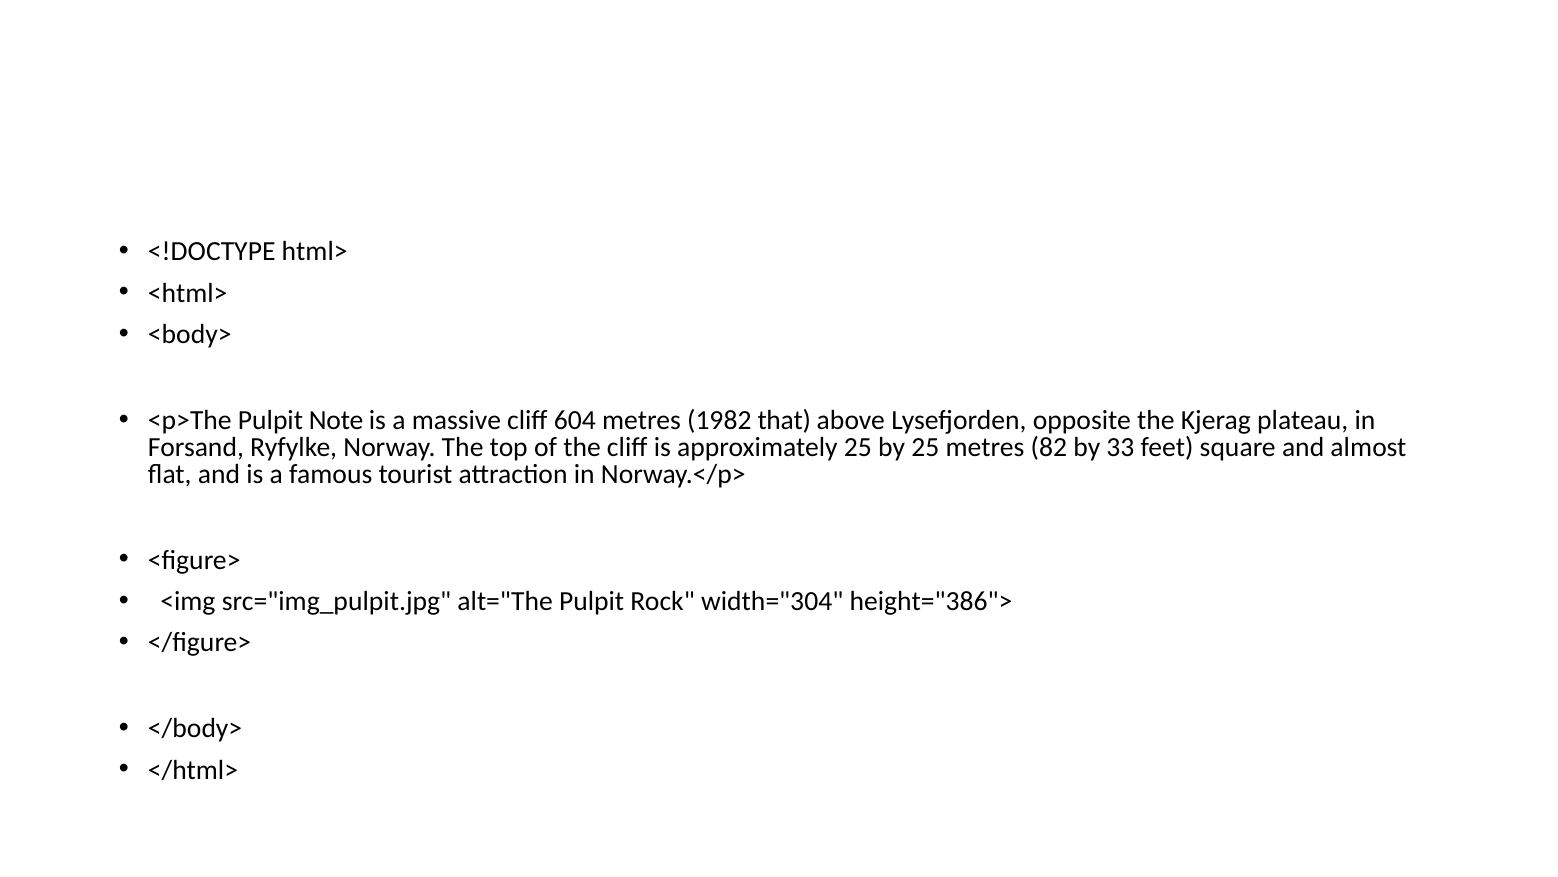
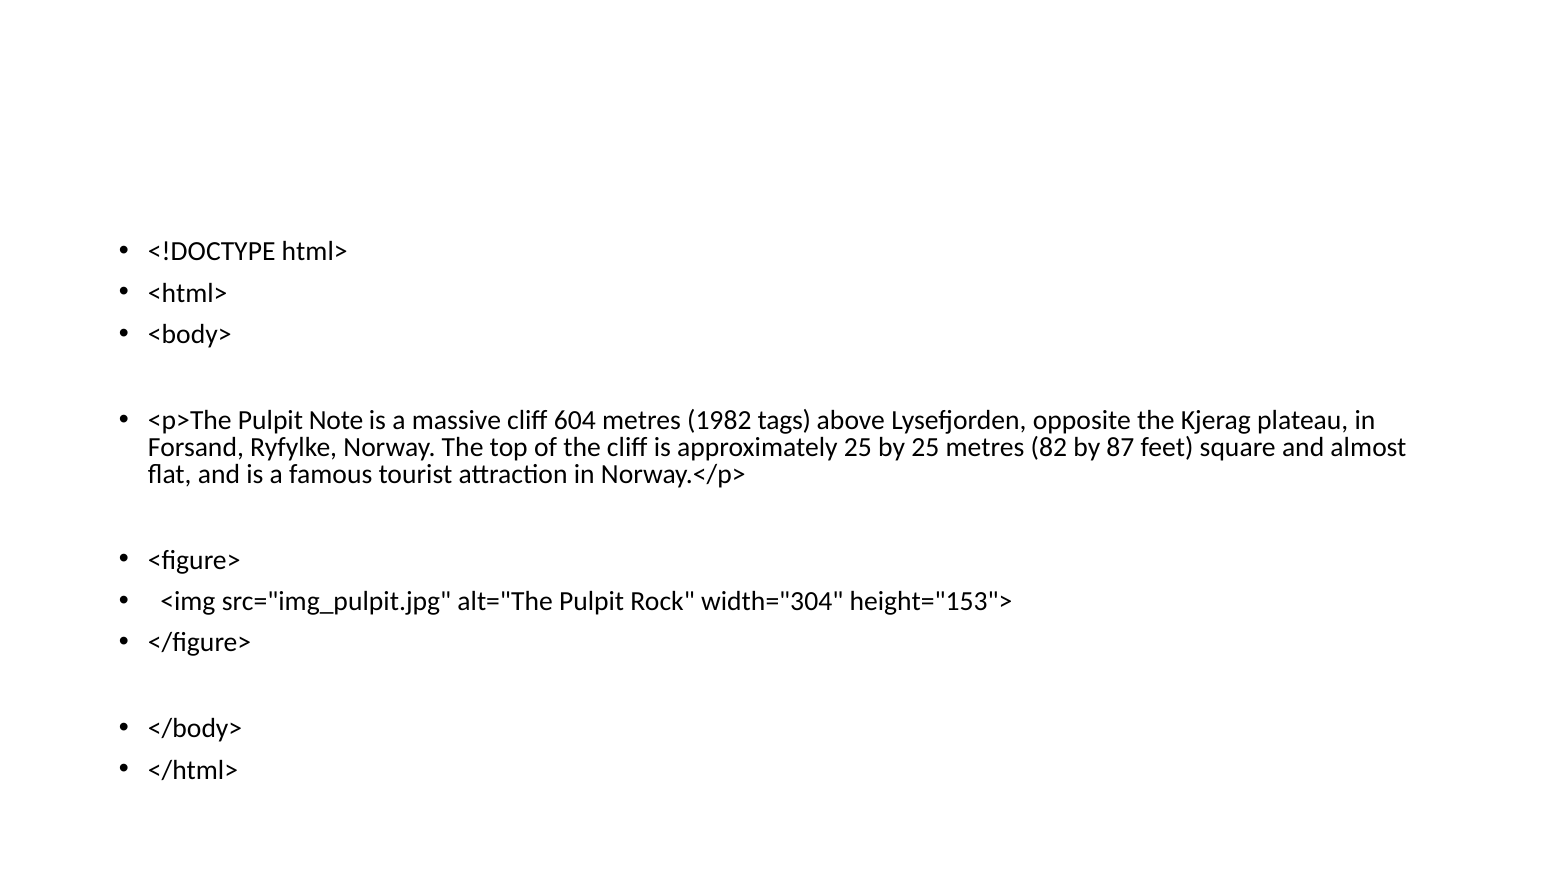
that: that -> tags (784, 420)
33: 33 -> 87 (1120, 447)
height="386">: height="386"> -> height="153"> (931, 601)
